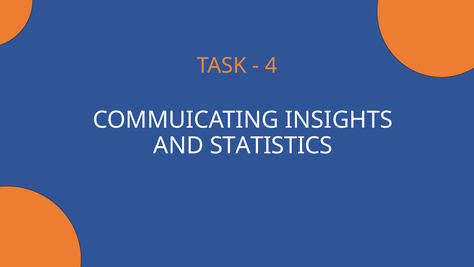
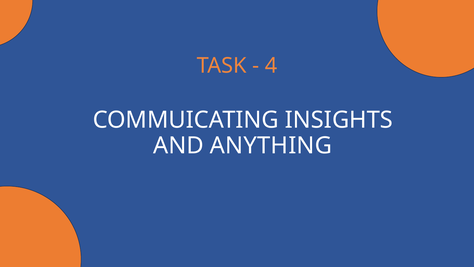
STATISTICS: STATISTICS -> ANYTHING (271, 145)
